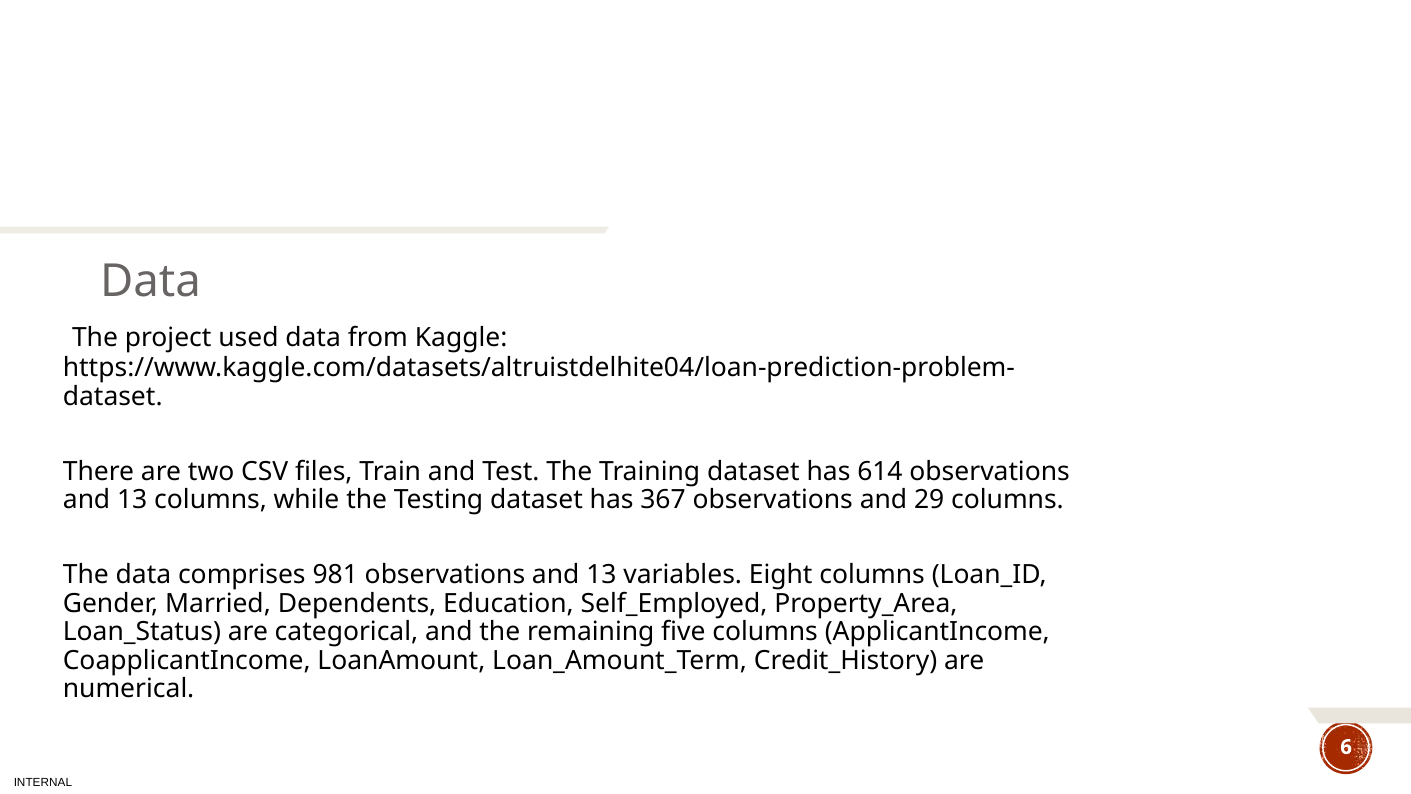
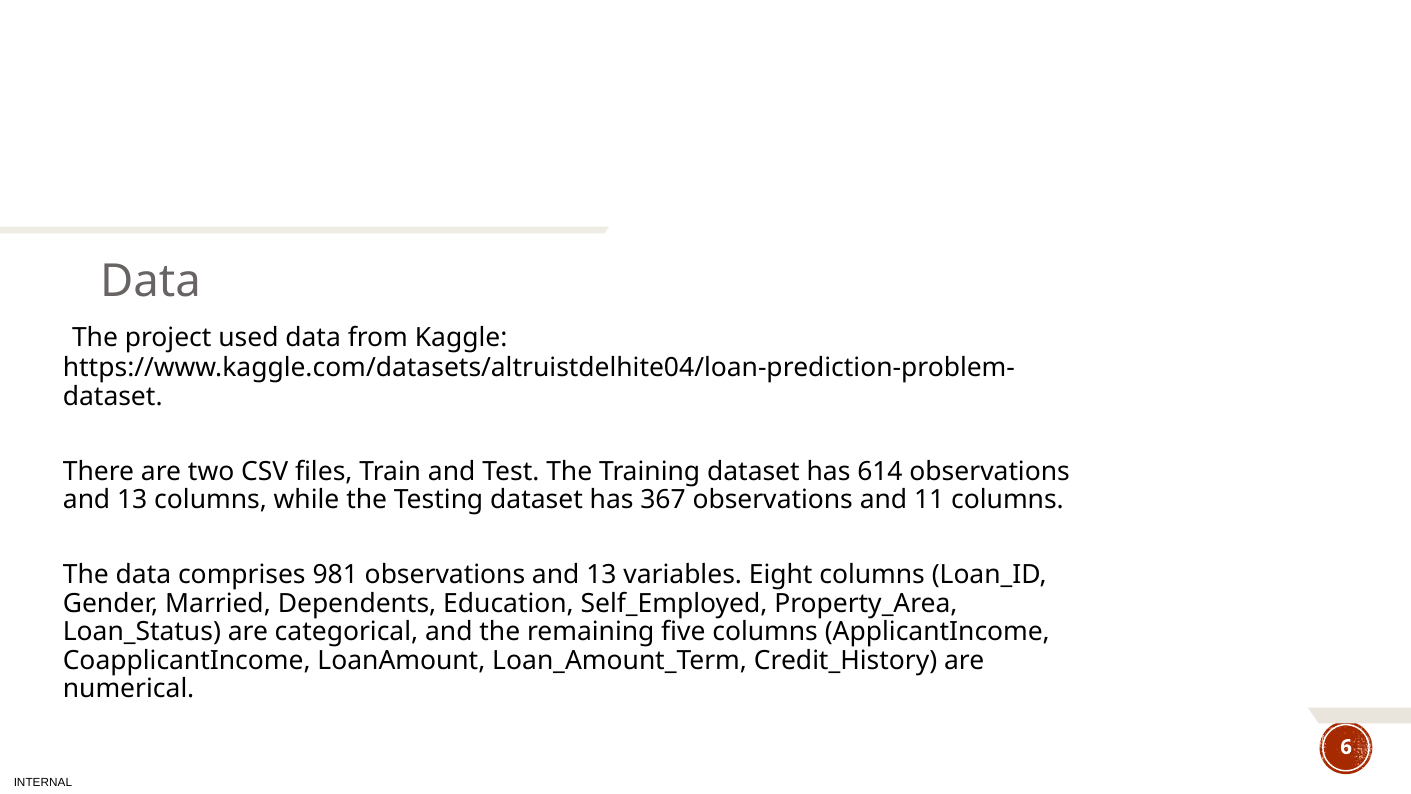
29: 29 -> 11 (929, 500)
